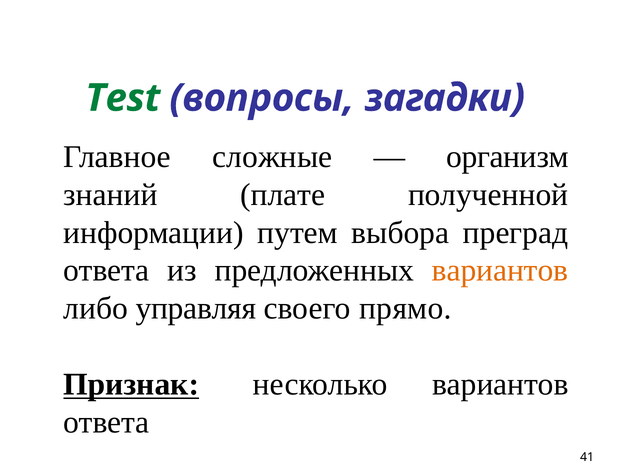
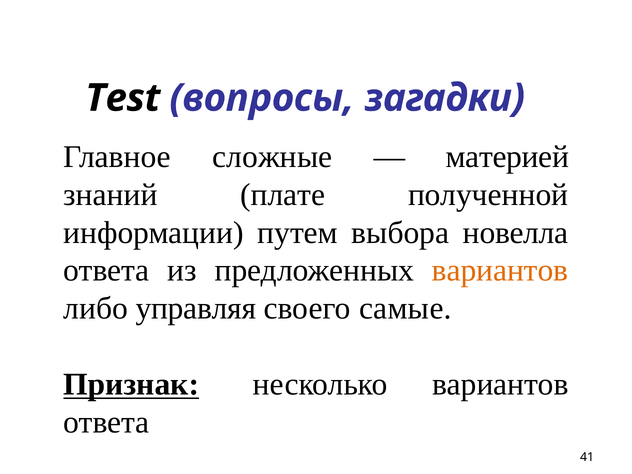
Test colour: green -> black (123, 98)
организм: организм -> материей (507, 157)
преград: преград -> новелла (516, 233)
прямо: прямо -> самые (405, 308)
